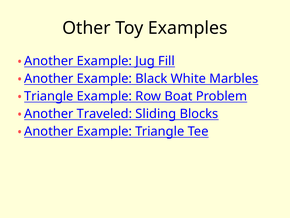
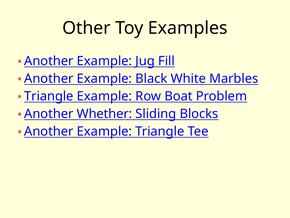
Traveled: Traveled -> Whether (104, 114)
